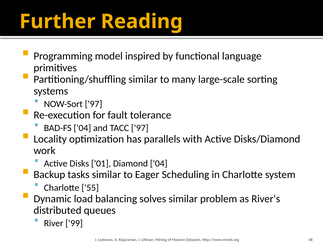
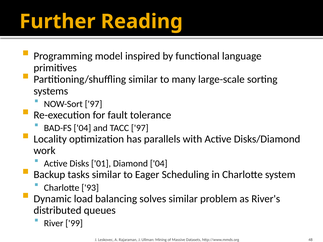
55: 55 -> 93 (90, 188)
